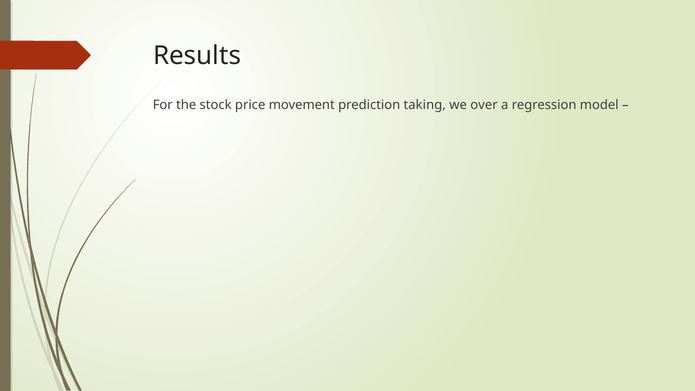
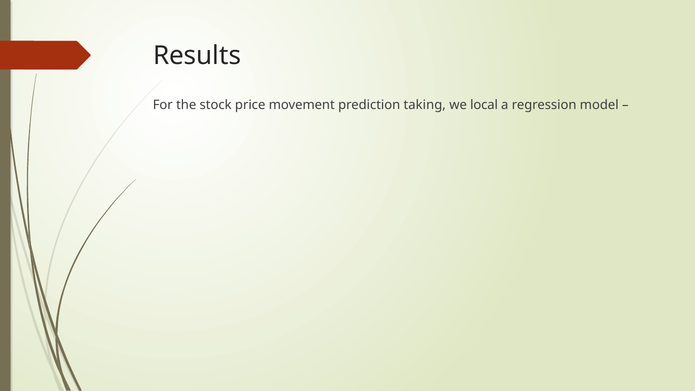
over: over -> local (484, 105)
